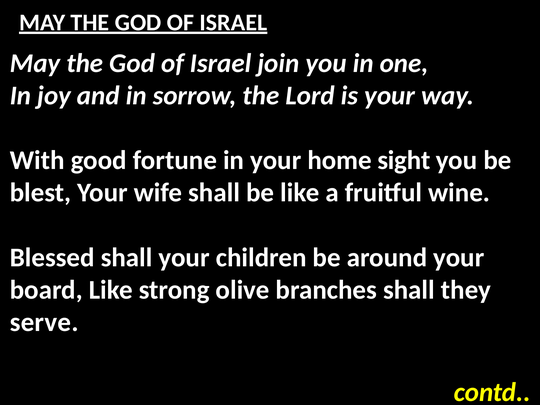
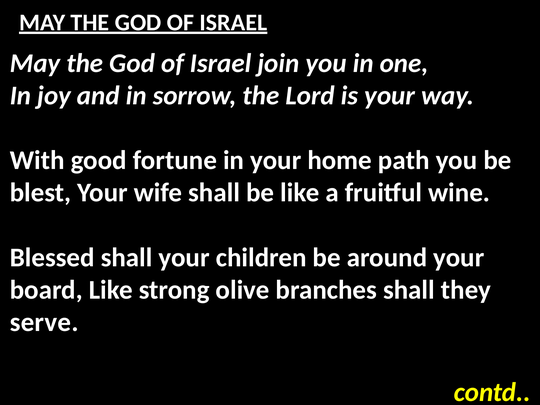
sight: sight -> path (404, 160)
